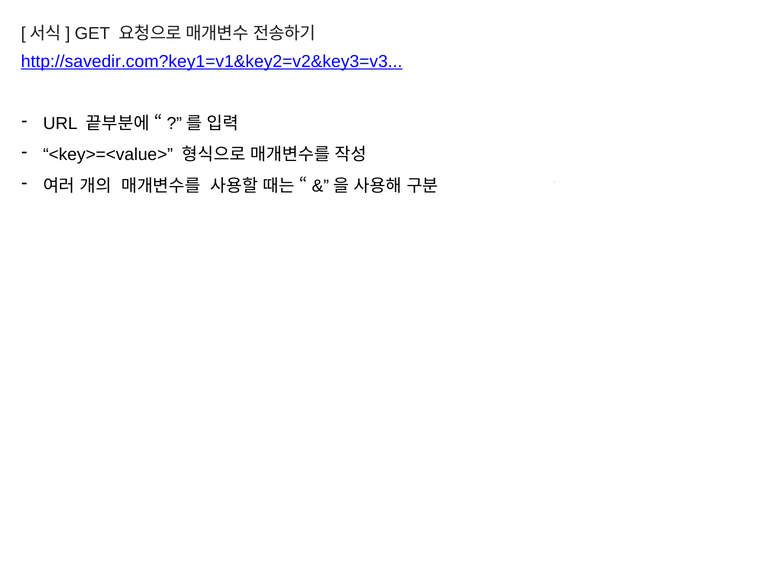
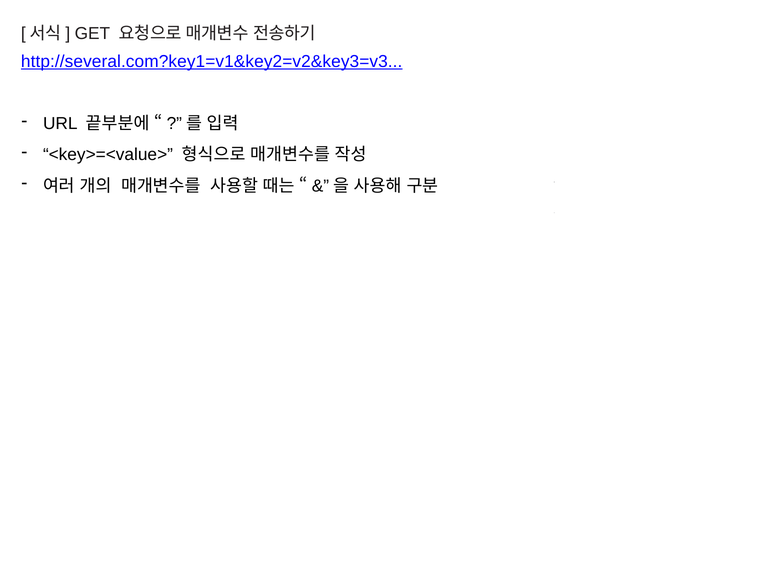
http://savedir.com?key1=v1&key2=v2&key3=v3: http://savedir.com?key1=v1&key2=v2&key3=v3 -> http://several.com?key1=v1&key2=v2&key3=v3 (212, 61)
